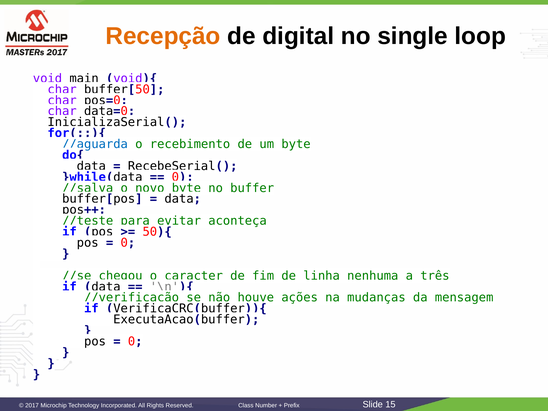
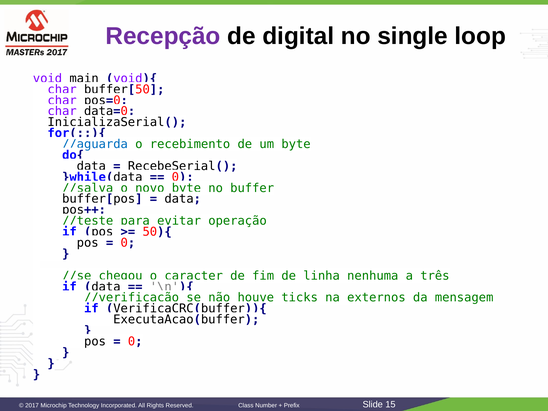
Recepção colour: orange -> purple (163, 36)
aconteça: aconteça -> operação (238, 221)
ações: ações -> ticks (300, 298)
mudanças: mudanças -> externos (376, 298)
